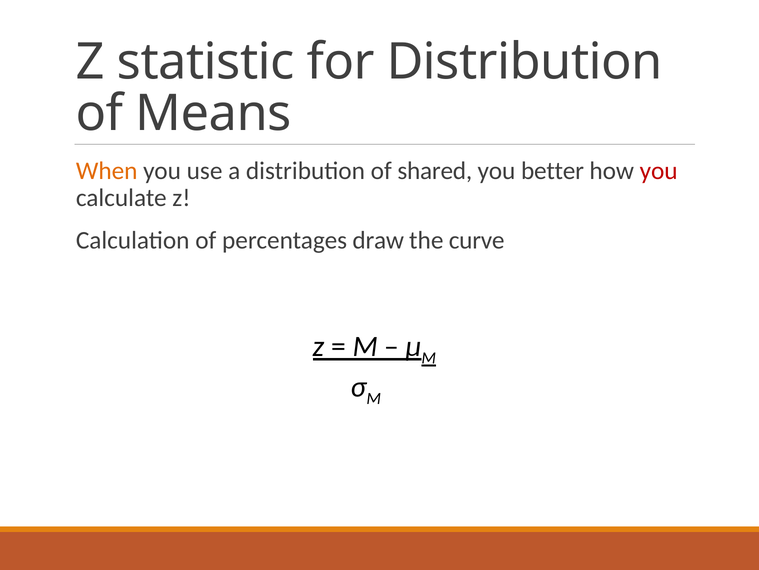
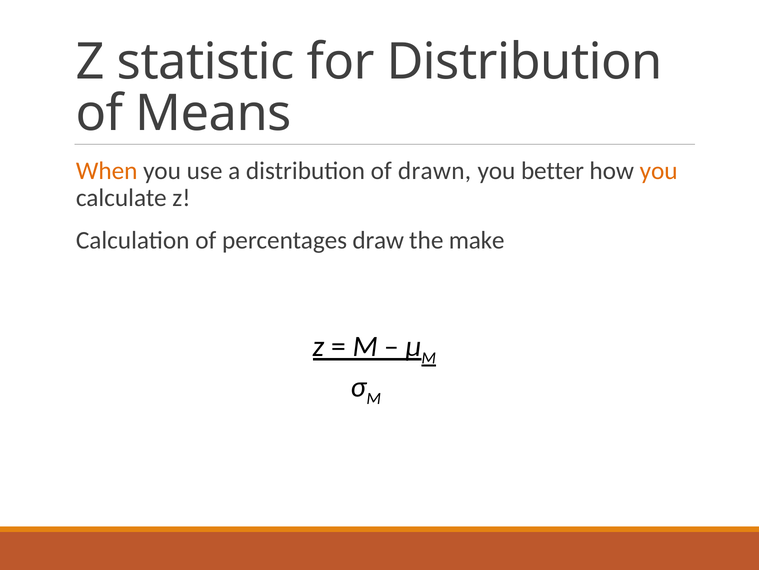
shared: shared -> drawn (435, 171)
you colour: red -> orange (659, 171)
curve: curve -> make (477, 240)
